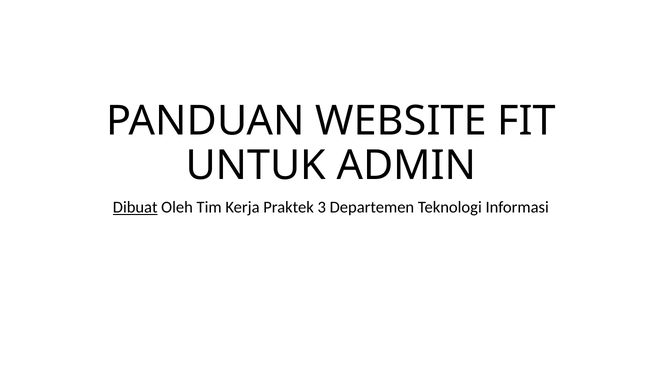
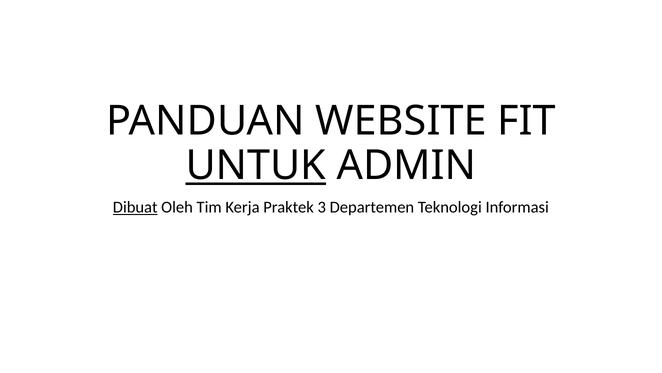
UNTUK underline: none -> present (256, 165)
